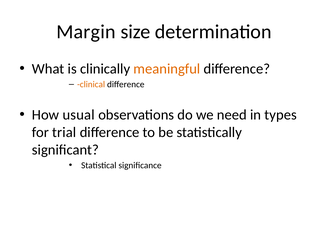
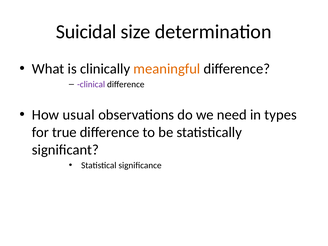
Margin: Margin -> Suicidal (86, 32)
clinical colour: orange -> purple (91, 84)
trial: trial -> true (64, 132)
